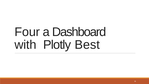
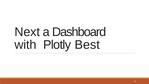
Four: Four -> Next (27, 32)
